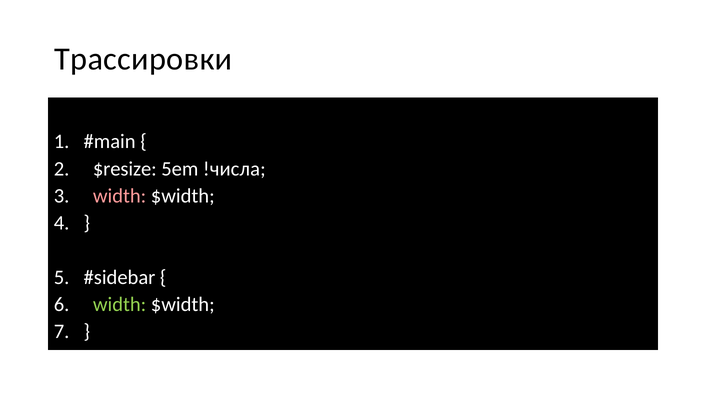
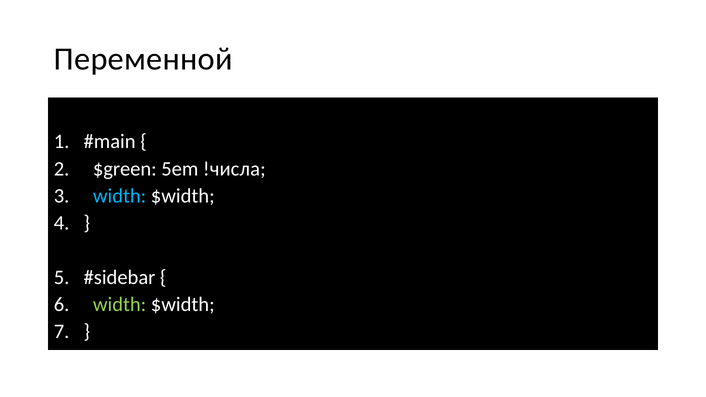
Трассировки: Трассировки -> Переменной (143, 59)
$resize: $resize -> $green (125, 169)
width colour: pink -> light blue (120, 196)
